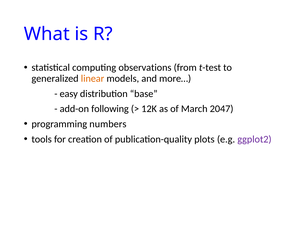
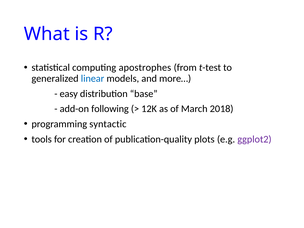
observations: observations -> apostrophes (145, 68)
linear colour: orange -> blue (93, 79)
2047: 2047 -> 2018 (222, 109)
numbers: numbers -> syntactic (108, 124)
